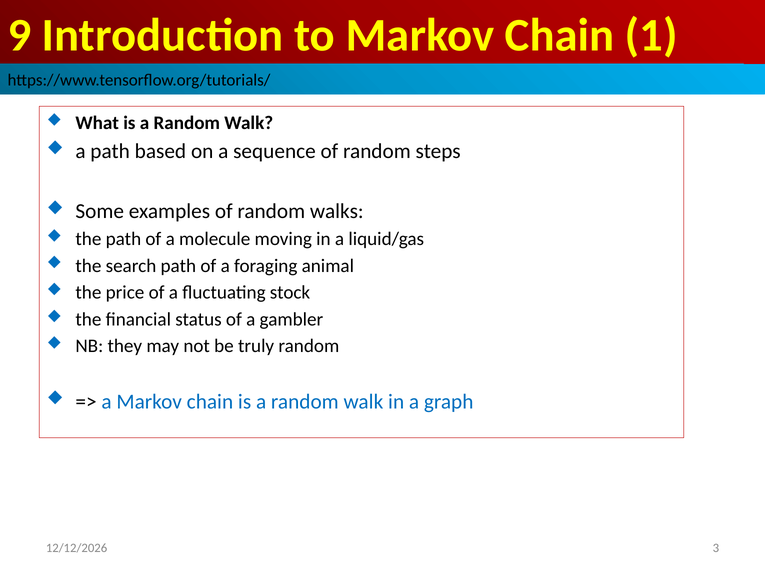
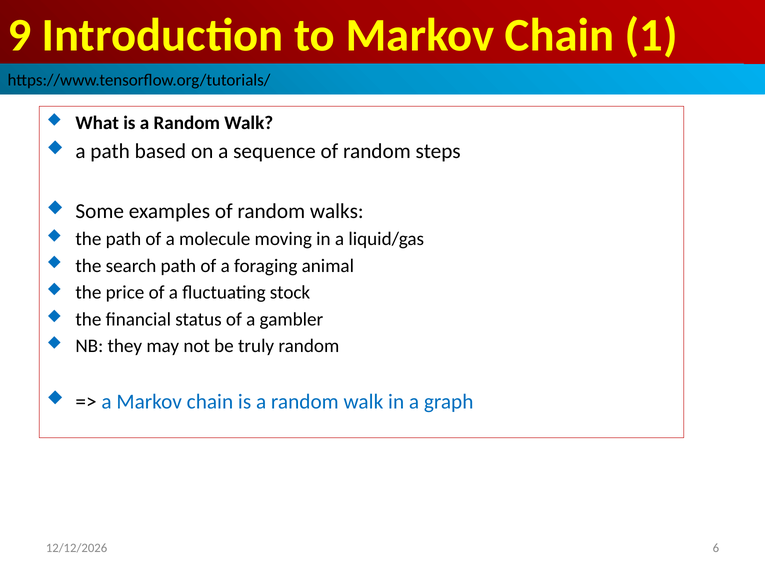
3: 3 -> 6 (716, 548)
